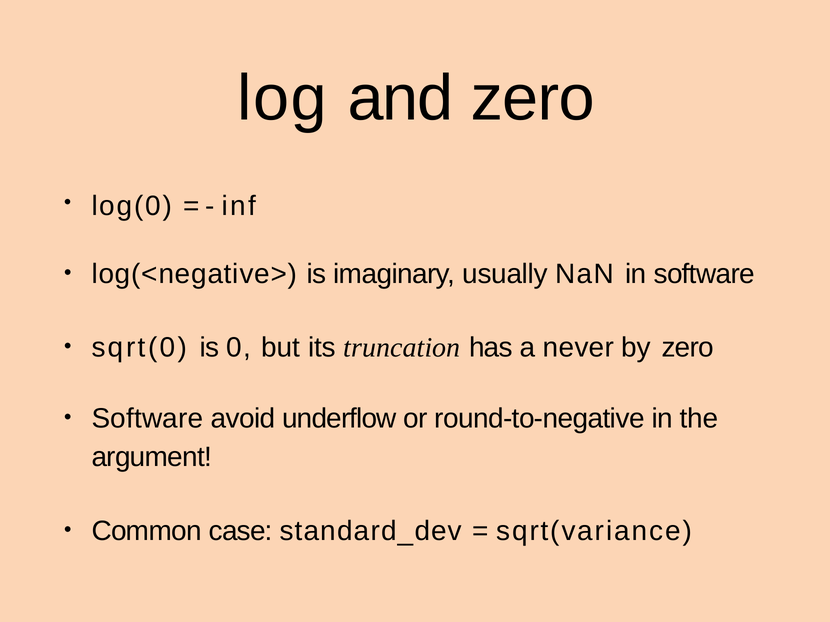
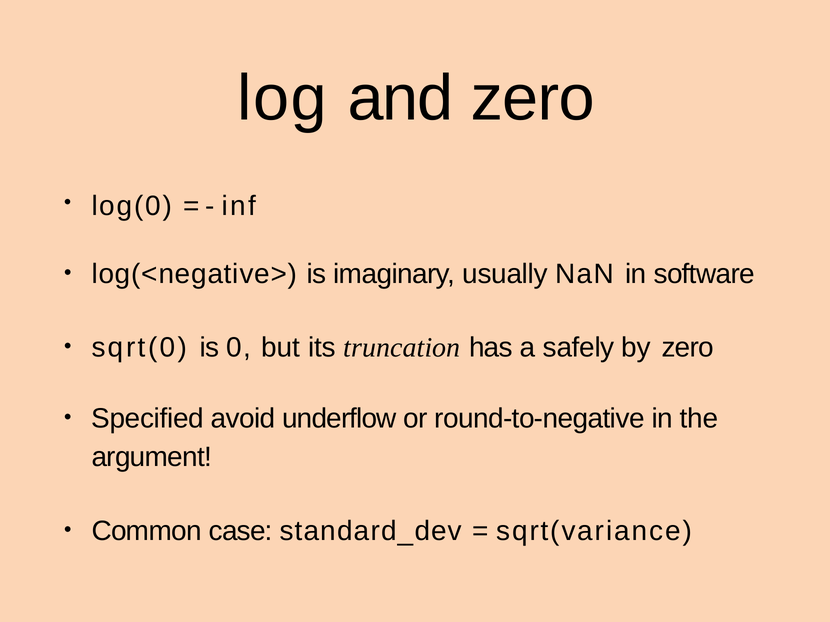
never: never -> safely (579, 348)
Software: Software -> Specified (148, 419)
